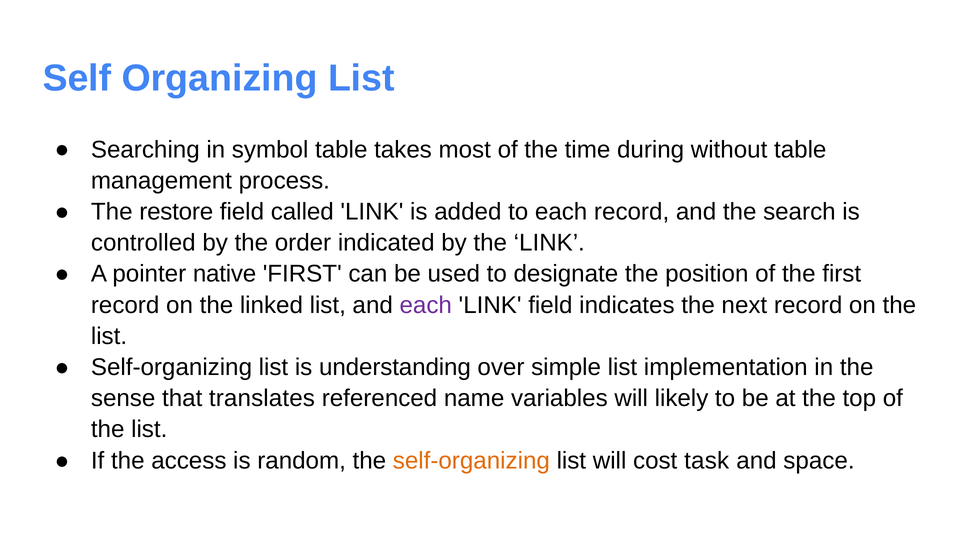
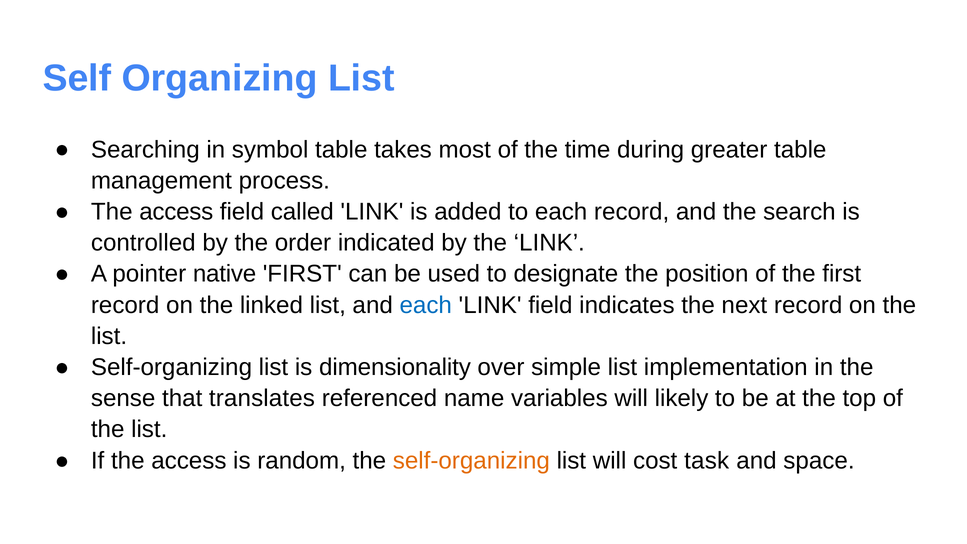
without: without -> greater (729, 150)
restore: restore -> access (176, 212)
each colour: purple -> blue (426, 305)
understanding: understanding -> dimensionality (395, 367)
